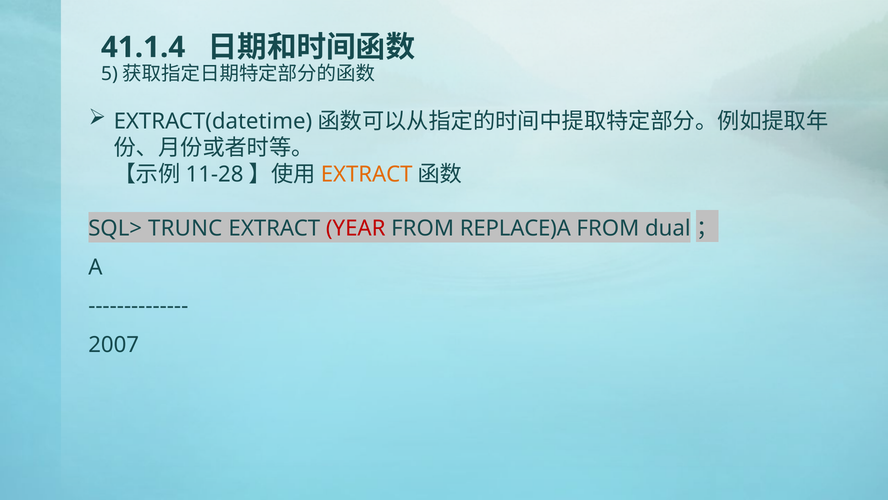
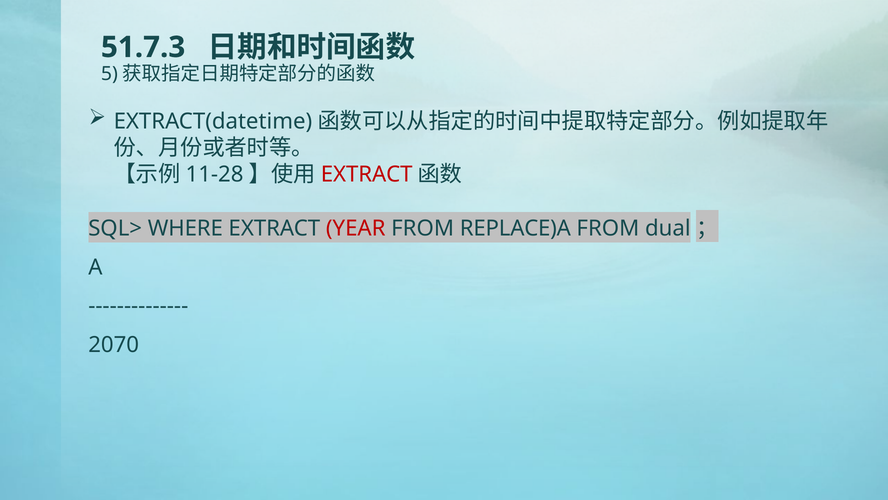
41.1.4: 41.1.4 -> 51.7.3 (143, 47)
EXTRACT colour: orange -> red (367, 174)
TRUNC: TRUNC -> WHERE (185, 228)
2007: 2007 -> 2070 (114, 345)
